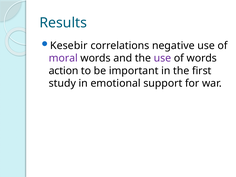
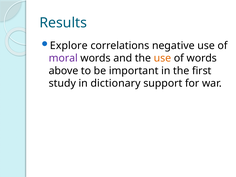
Kesebir: Kesebir -> Explore (69, 46)
use colour: purple -> orange (163, 58)
action: action -> above (64, 71)
emotional: emotional -> dictionary (116, 83)
